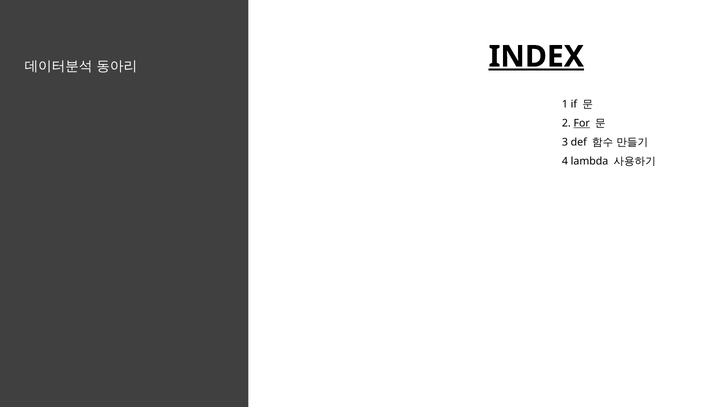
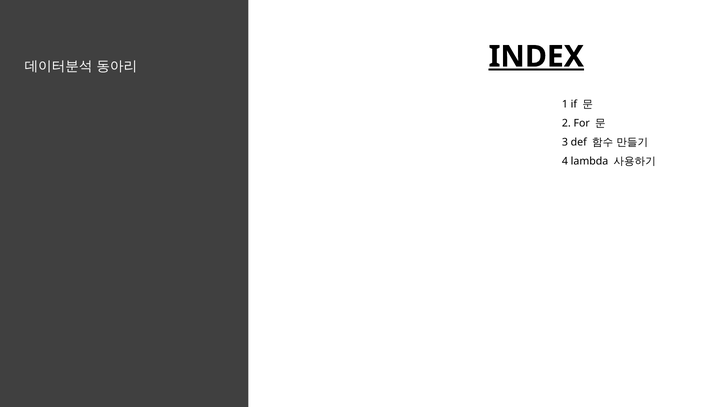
For underline: present -> none (582, 123)
